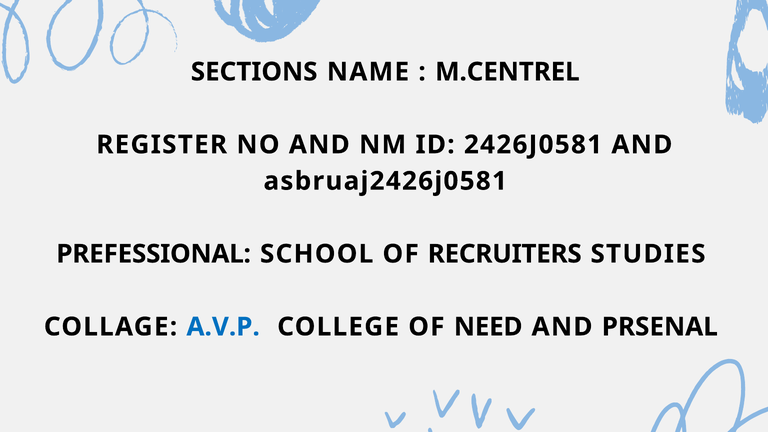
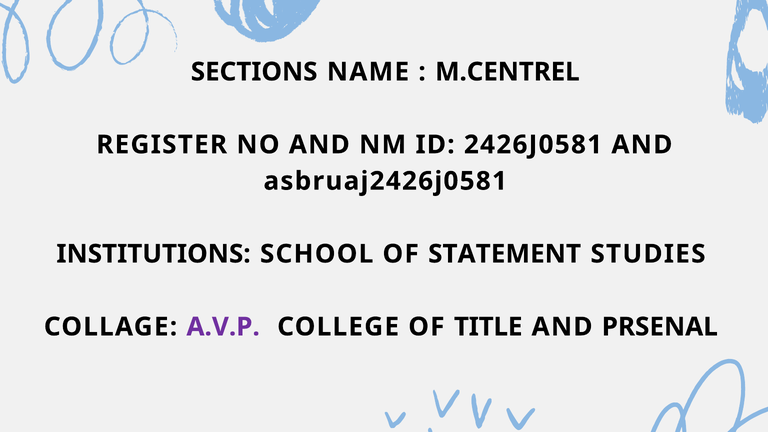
PREFESSIONAL: PREFESSIONAL -> INSTITUTIONS (154, 254)
RECRUITERS: RECRUITERS -> STATEMENT (505, 254)
A.V.P colour: blue -> purple (223, 327)
NEED: NEED -> TITLE (488, 327)
